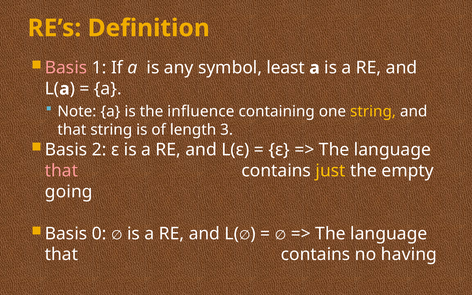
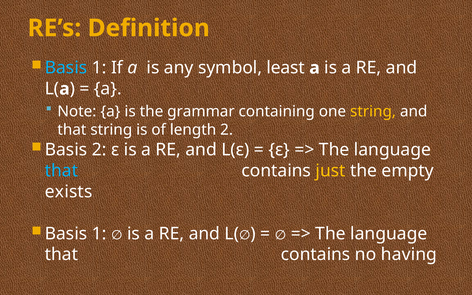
Basis colour: pink -> light blue (66, 68)
influence: influence -> grammar (201, 111)
length 3: 3 -> 2 (227, 130)
that colour: pink -> light blue (61, 171)
going: going -> exists (69, 192)
0: 0 -> 1 (99, 234)
